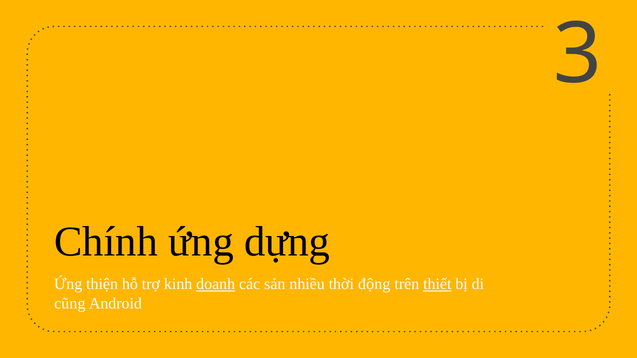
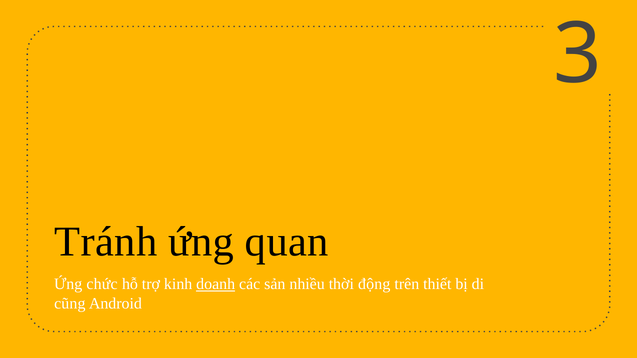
Chính: Chính -> Tránh (106, 242)
dựng: dựng -> quan (287, 242)
thiện: thiện -> chức (102, 285)
thiết underline: present -> none (437, 285)
